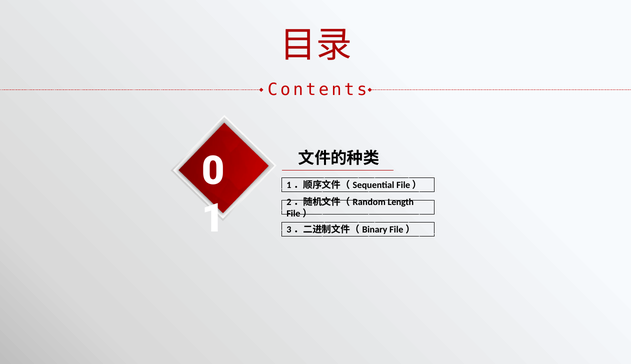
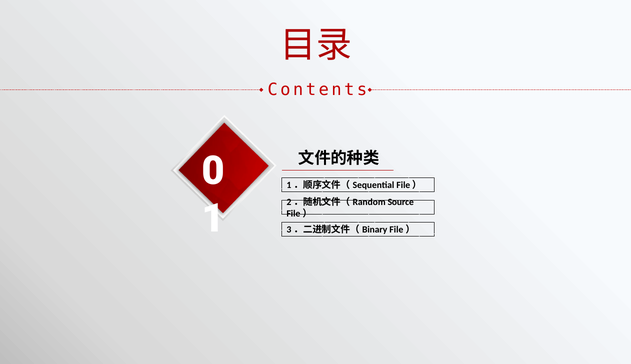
Length: Length -> Source (401, 202)
